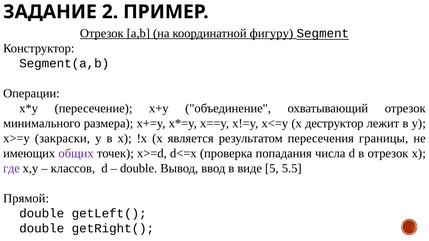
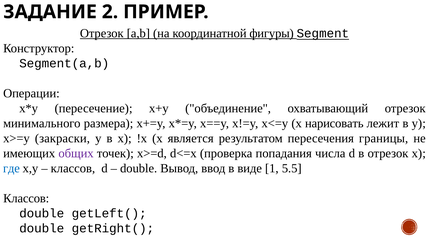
фигуру: фигуру -> фигуры (272, 33)
деструктор: деструктор -> нарисовать (334, 123)
где colour: purple -> blue (11, 169)
5: 5 -> 1 (272, 169)
Прямой: Прямой -> Классов (26, 199)
